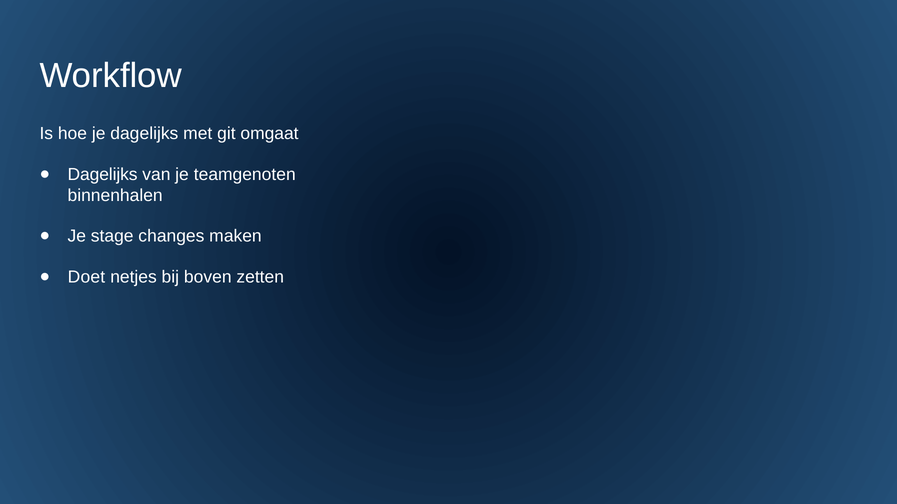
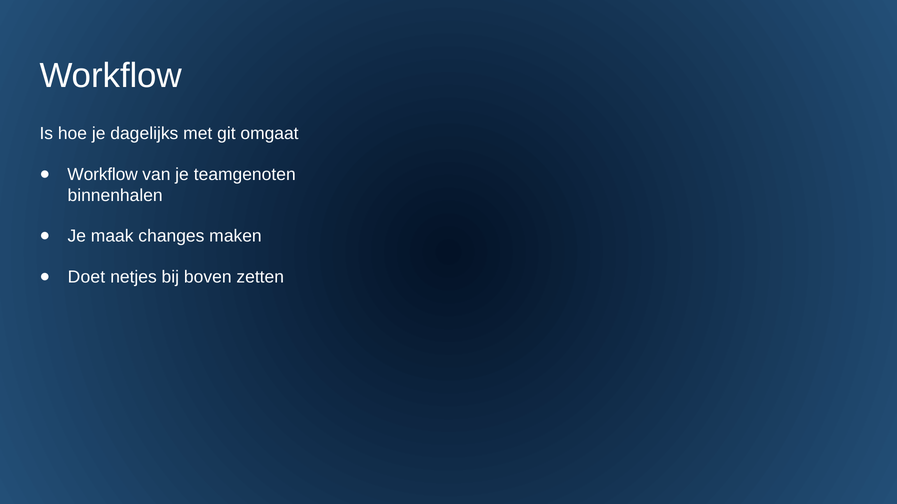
Dagelijks: Dagelijks -> Workflow (103, 175)
stage: stage -> maak (112, 236)
